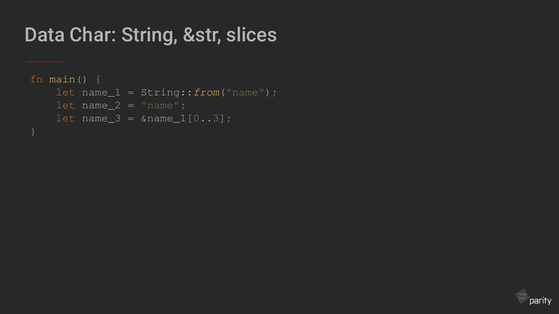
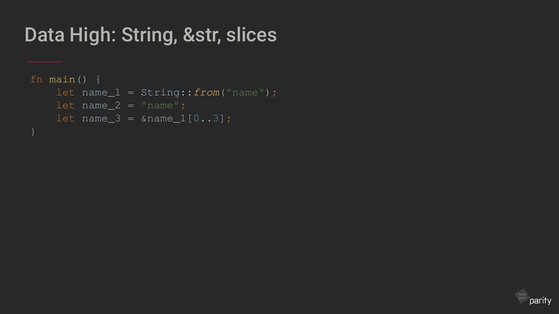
Char: Char -> High (93, 35)
